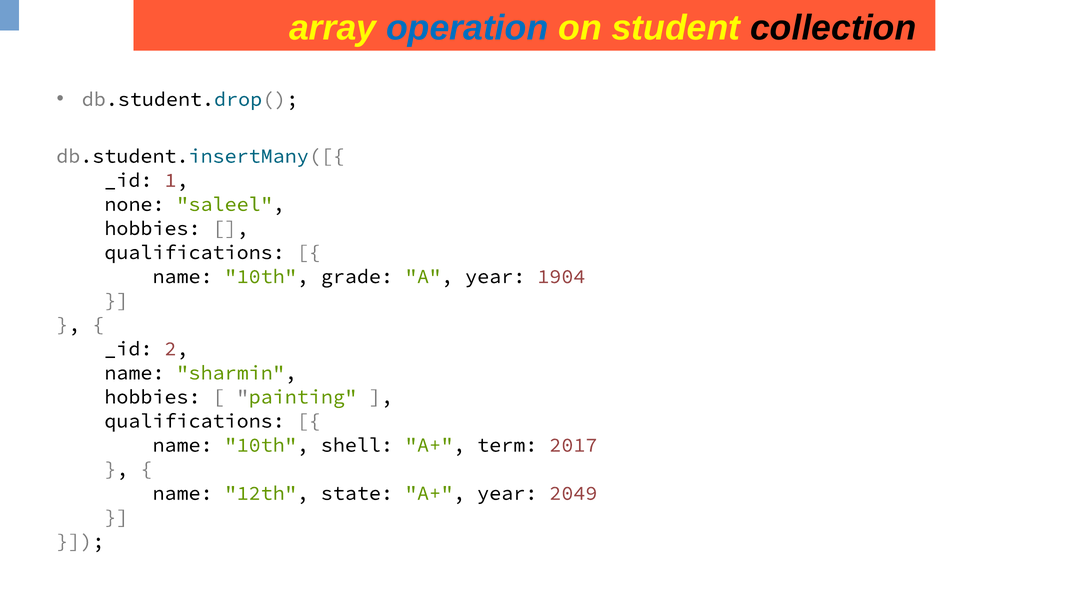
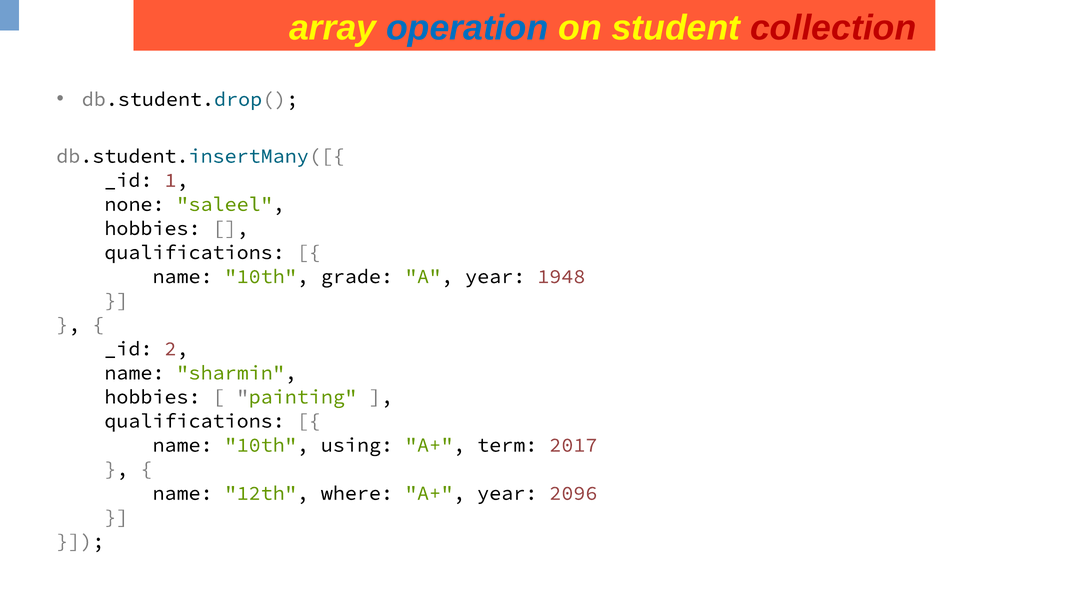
collection colour: black -> red (833, 28)
1904: 1904 -> 1948 (561, 276)
shell: shell -> using (357, 445)
state: state -> where (357, 493)
2049: 2049 -> 2096 (573, 493)
